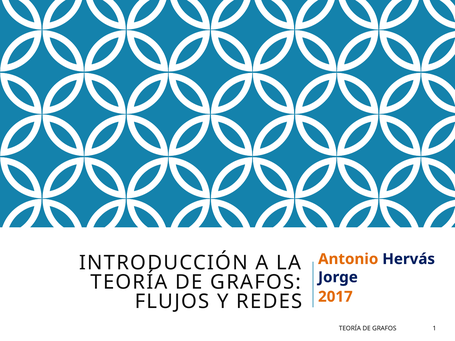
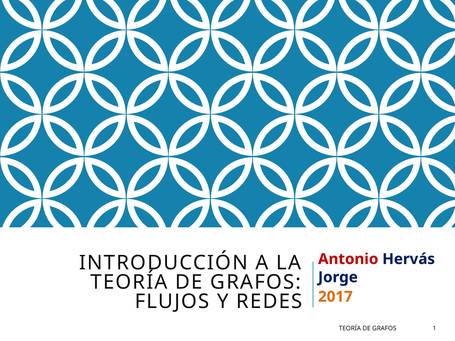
Antonio colour: orange -> red (348, 259)
